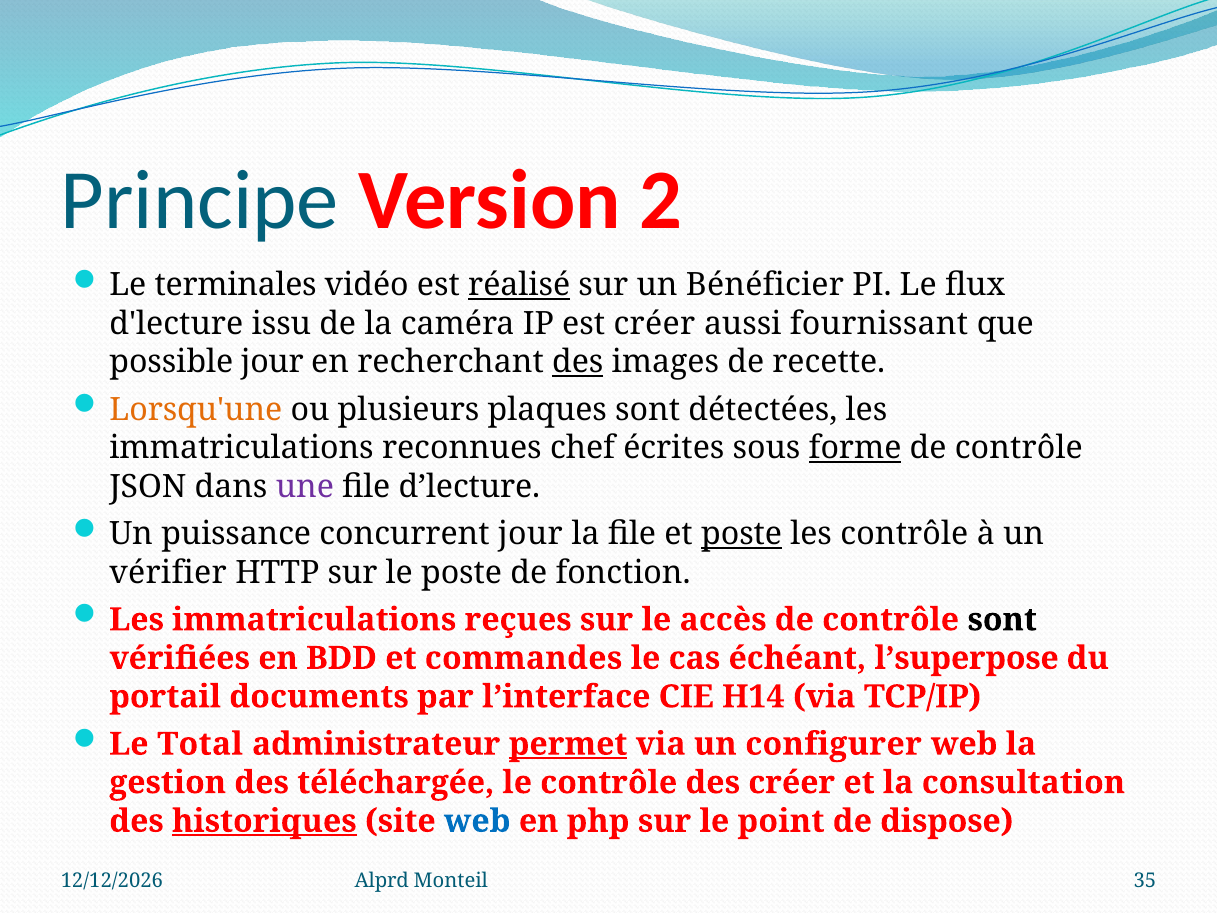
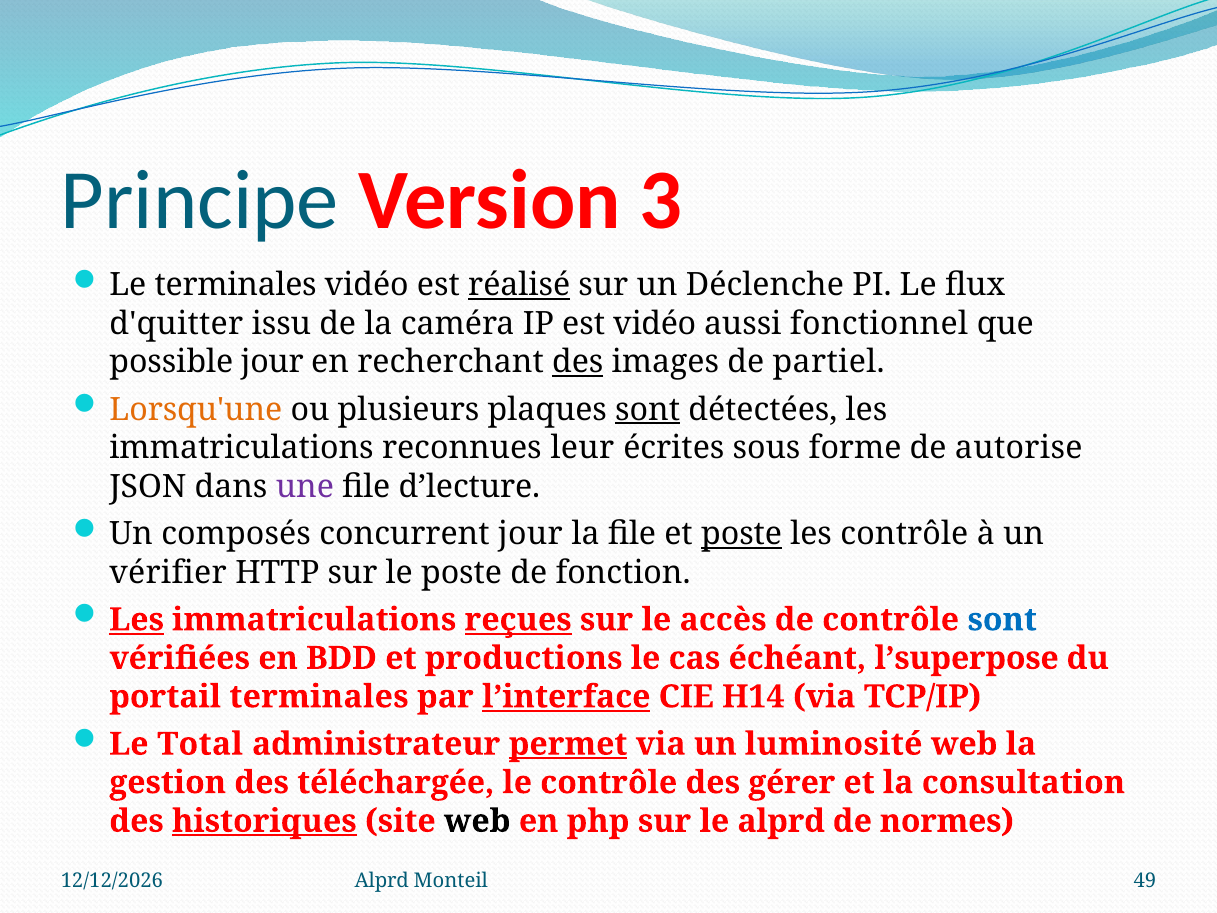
2: 2 -> 3 (661, 201)
Bénéficier: Bénéficier -> Déclenche (765, 285)
d'lecture: d'lecture -> d'quitter (176, 324)
est créer: créer -> vidéo (655, 324)
fournissant: fournissant -> fonctionnel (879, 324)
recette: recette -> partiel (829, 362)
sont underline: none -> present (648, 409)
chef: chef -> leur (582, 448)
forme underline: present -> none (855, 448)
contrôle: contrôle -> autorise (1019, 448)
puissance: puissance -> composés (236, 534)
Les underline: none -> present (137, 620)
reçues underline: none -> present (518, 620)
sont colour: black -> blue (1002, 620)
commandes: commandes -> productions (524, 658)
portail documents: documents -> terminales (319, 697)
l’interface underline: none -> present (566, 697)
configurer: configurer -> luminosité (834, 744)
des créer: créer -> gérer (792, 782)
web colour: blue -> black (477, 821)
le point: point -> alprd (781, 821)
dispose: dispose -> normes (947, 821)
35: 35 -> 49 (1145, 881)
